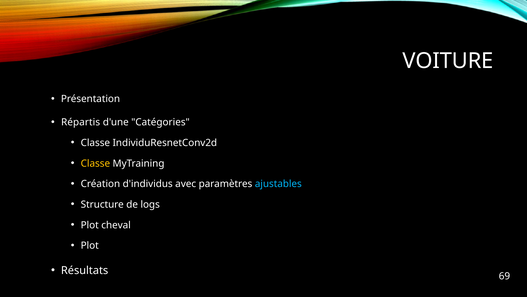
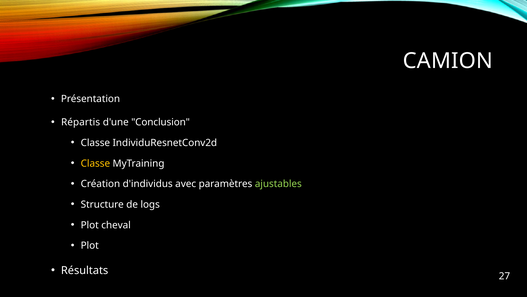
VOITURE: VOITURE -> CAMION (448, 61)
Catégories: Catégories -> Conclusion (161, 122)
ajustables colour: light blue -> light green (278, 184)
69: 69 -> 27 (504, 276)
